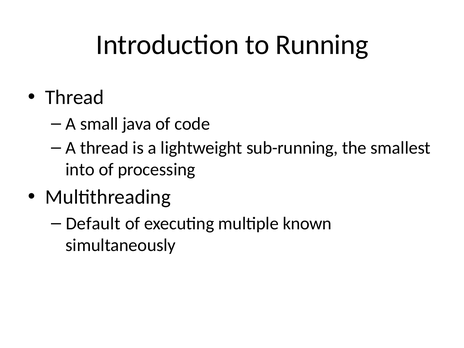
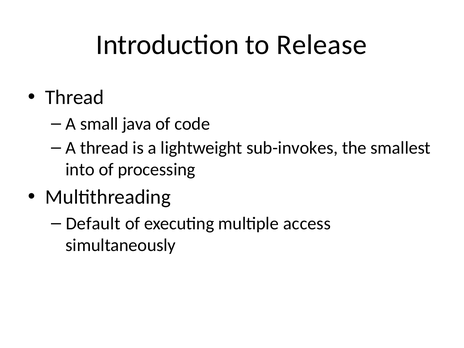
Running: Running -> Release (322, 45)
sub-running: sub-running -> sub-invokes (292, 148)
known: known -> access (307, 224)
